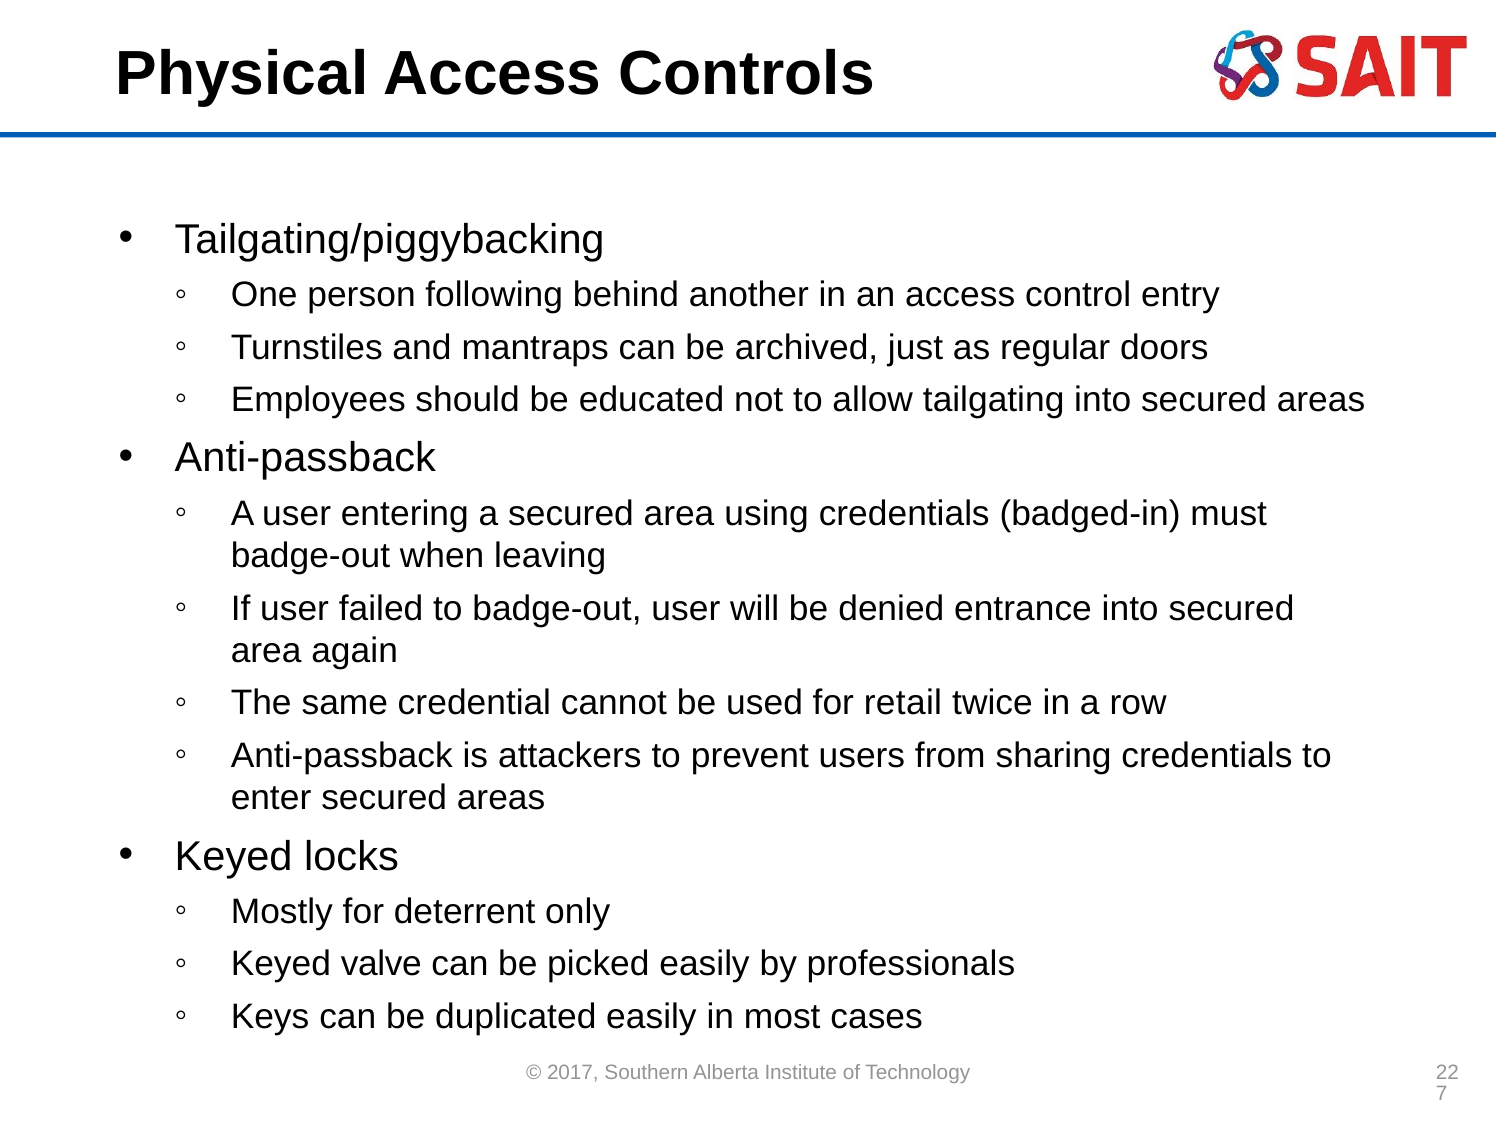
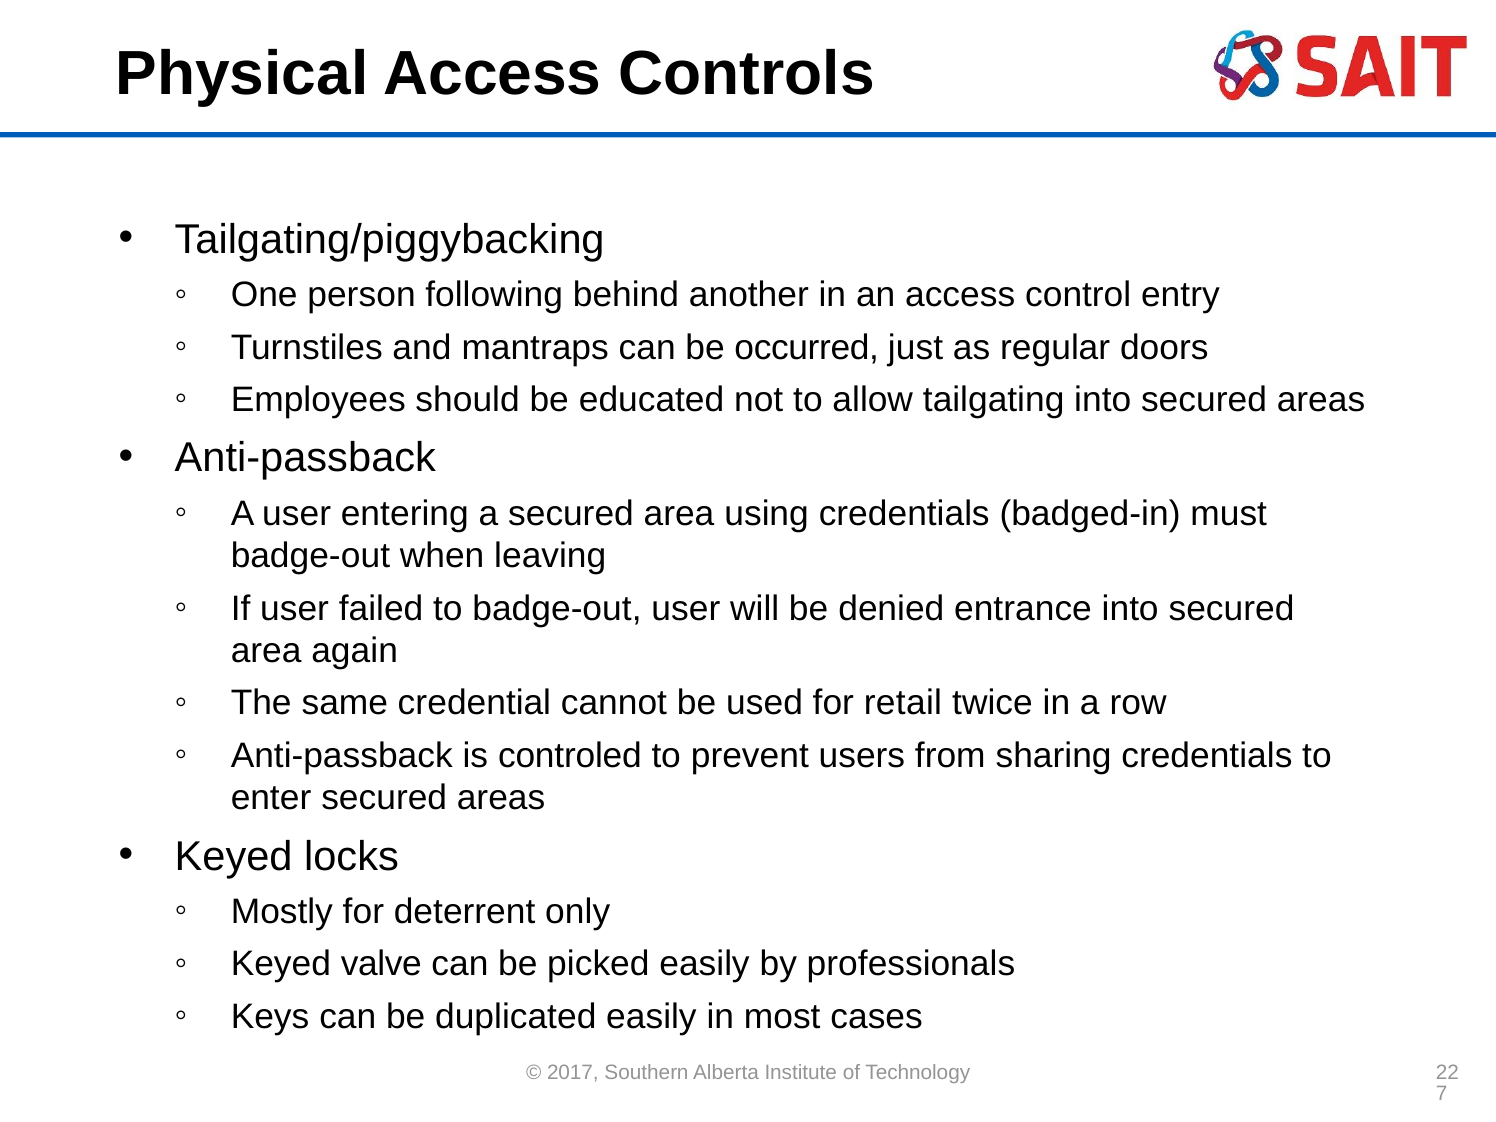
archived: archived -> occurred (807, 347)
attackers: attackers -> controled (570, 756)
